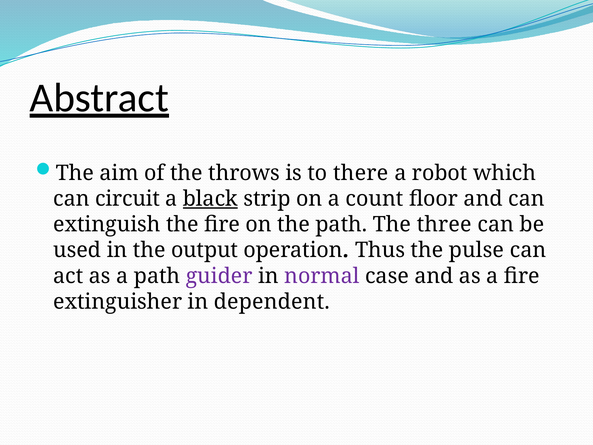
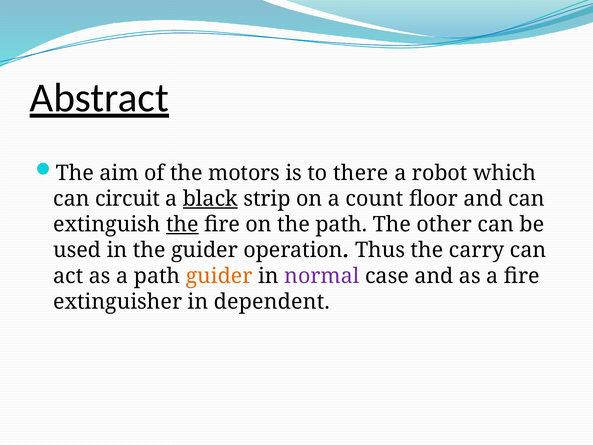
throws: throws -> motors (244, 173)
the underline: none -> present (182, 224)
three: three -> other (444, 224)
the output: output -> guider (204, 250)
pulse: pulse -> carry (476, 250)
guider colour: purple -> orange (219, 276)
